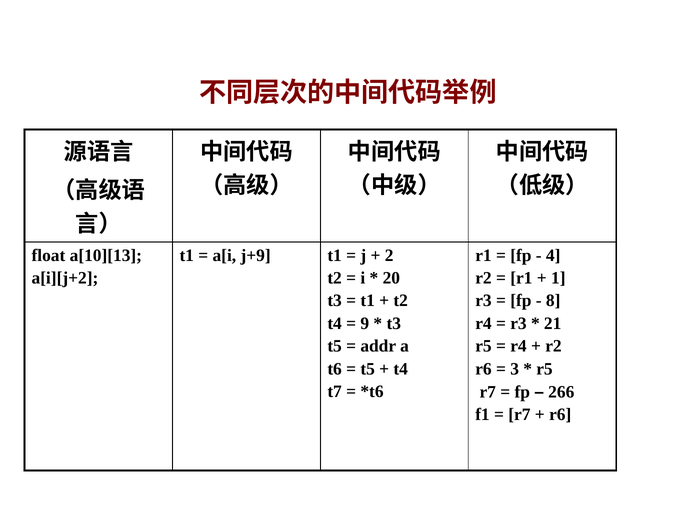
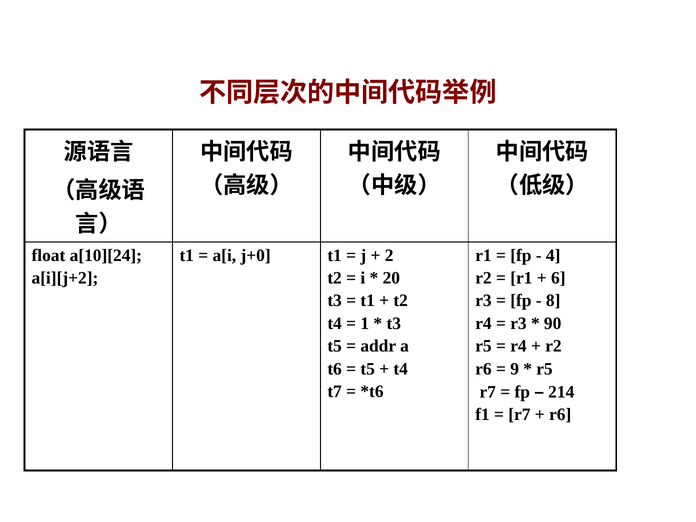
a[10][13: a[10][13 -> a[10][24 (106, 255)
j+9: j+9 -> j+0 (256, 255)
1: 1 -> 6 (558, 278)
9: 9 -> 1 (365, 323)
21: 21 -> 90 (553, 323)
3: 3 -> 9 (515, 369)
266: 266 -> 214 (561, 392)
